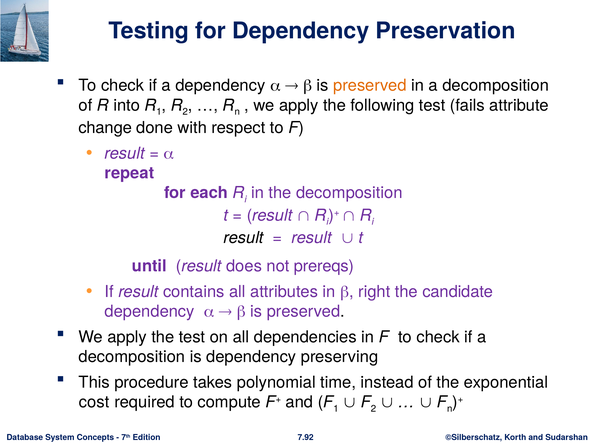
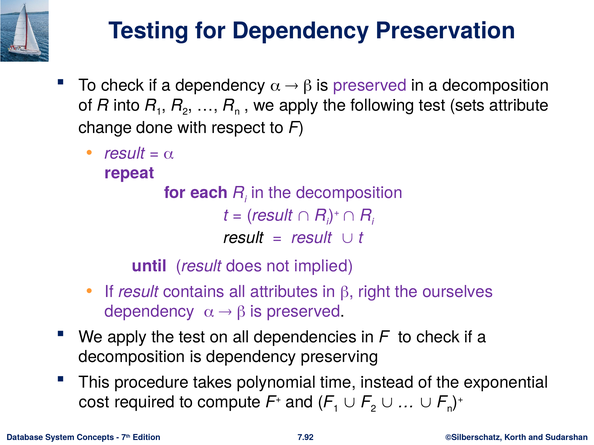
preserved colour: orange -> purple (370, 86)
fails: fails -> sets (467, 105)
prereqs: prereqs -> implied (324, 266)
candidate: candidate -> ourselves (458, 292)
